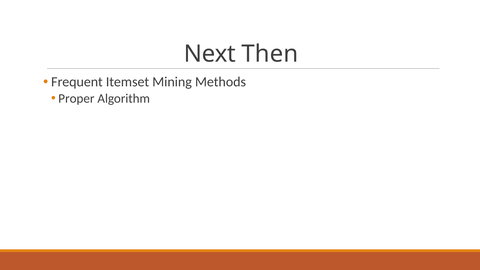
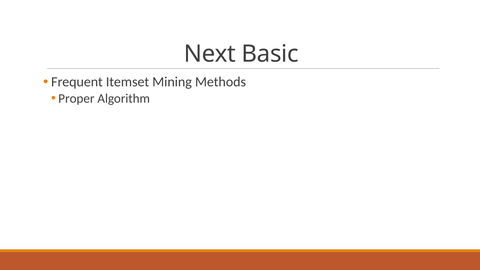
Then: Then -> Basic (270, 54)
